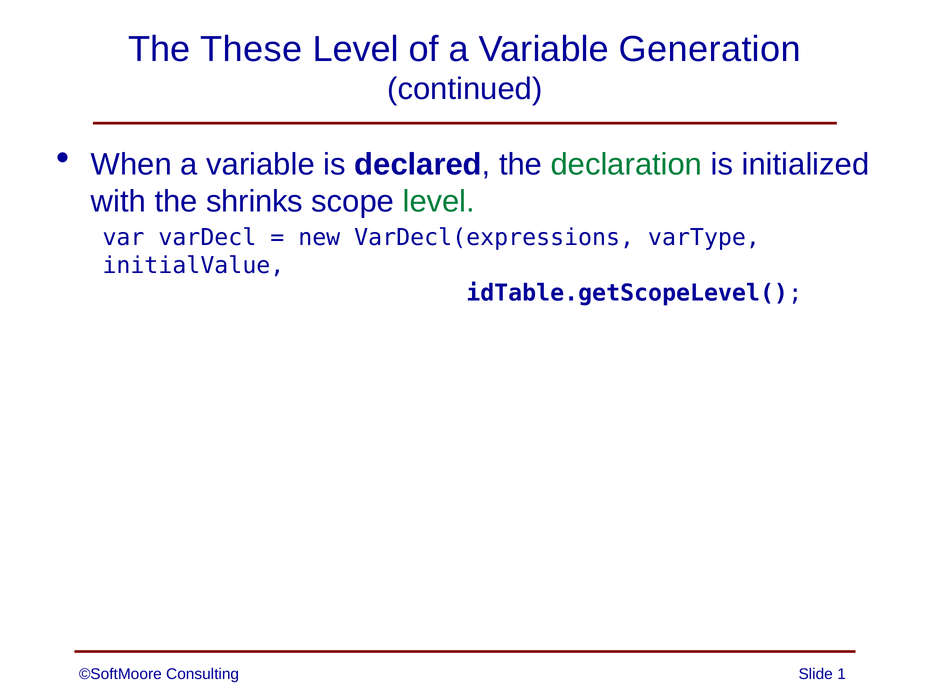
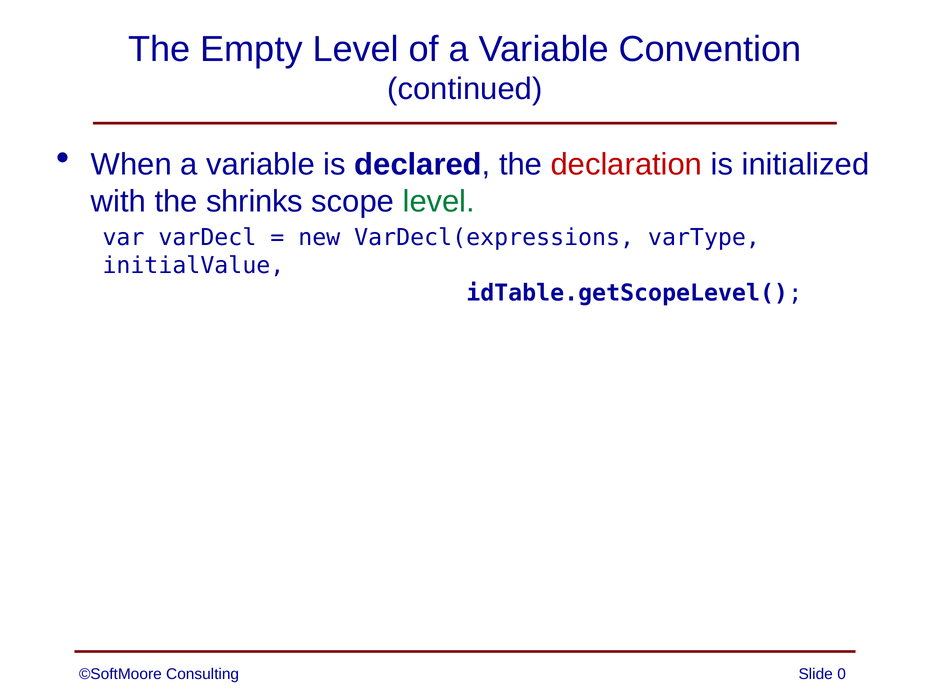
These: These -> Empty (251, 49)
Generation: Generation -> Convention (710, 49)
declaration colour: green -> red (626, 164)
1: 1 -> 0 (842, 674)
